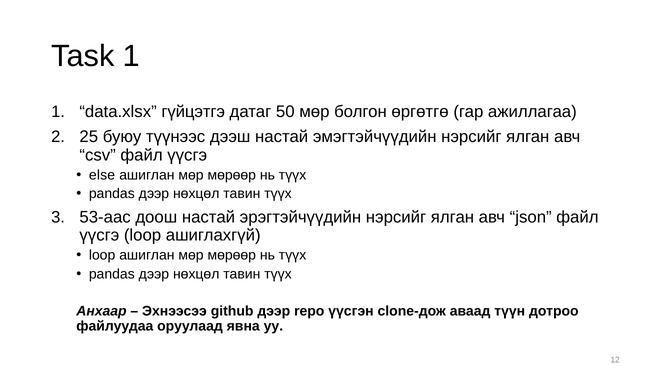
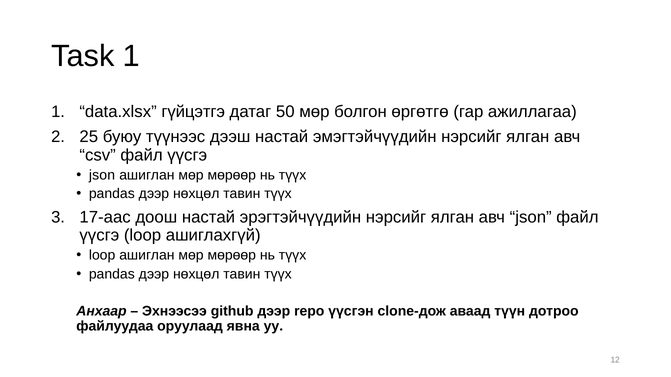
else: else -> json (102, 175)
53-аас: 53-аас -> 17-аас (105, 217)
